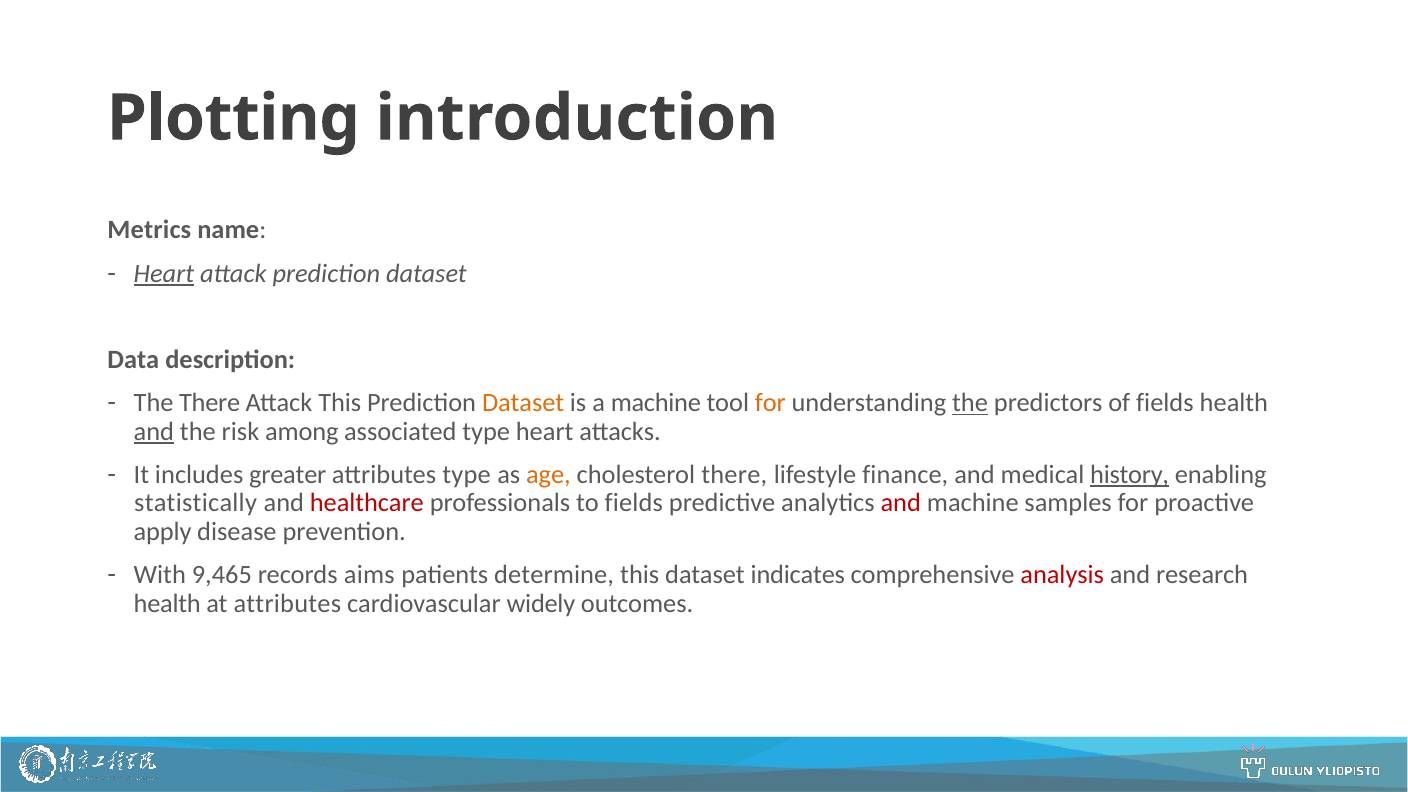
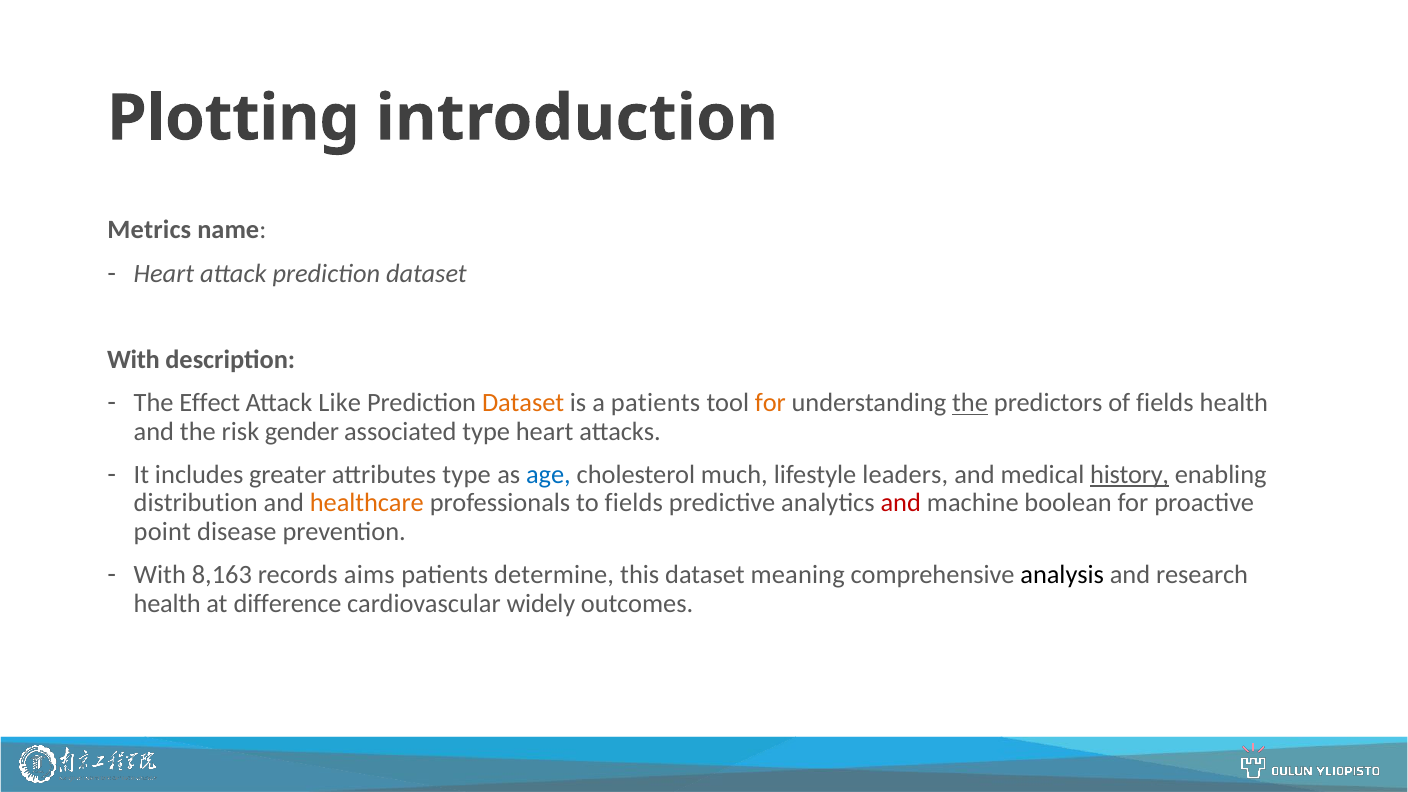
Heart underline: present -> none (164, 273)
Data: Data -> With (133, 360)
The There: There -> Effect (210, 403)
Attack This: This -> Like (340, 403)
a machine: machine -> patients (656, 403)
and underline: present -> none (154, 431)
among: among -> gender (302, 431)
age colour: orange -> blue (548, 475)
cholesterol there: there -> much (734, 475)
finance: finance -> leaders (905, 475)
statistically: statistically -> distribution (196, 503)
healthcare colour: red -> orange (367, 503)
samples: samples -> boolean (1068, 503)
apply: apply -> point (162, 532)
9,465: 9,465 -> 8,163 (222, 575)
indicates: indicates -> meaning (798, 575)
analysis colour: red -> black (1062, 575)
at attributes: attributes -> difference (288, 603)
